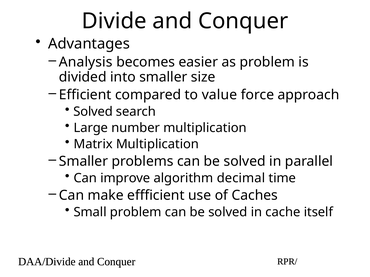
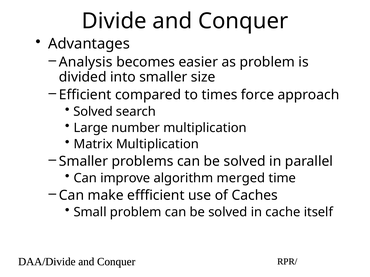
value: value -> times (220, 95)
decimal: decimal -> merged (241, 178)
